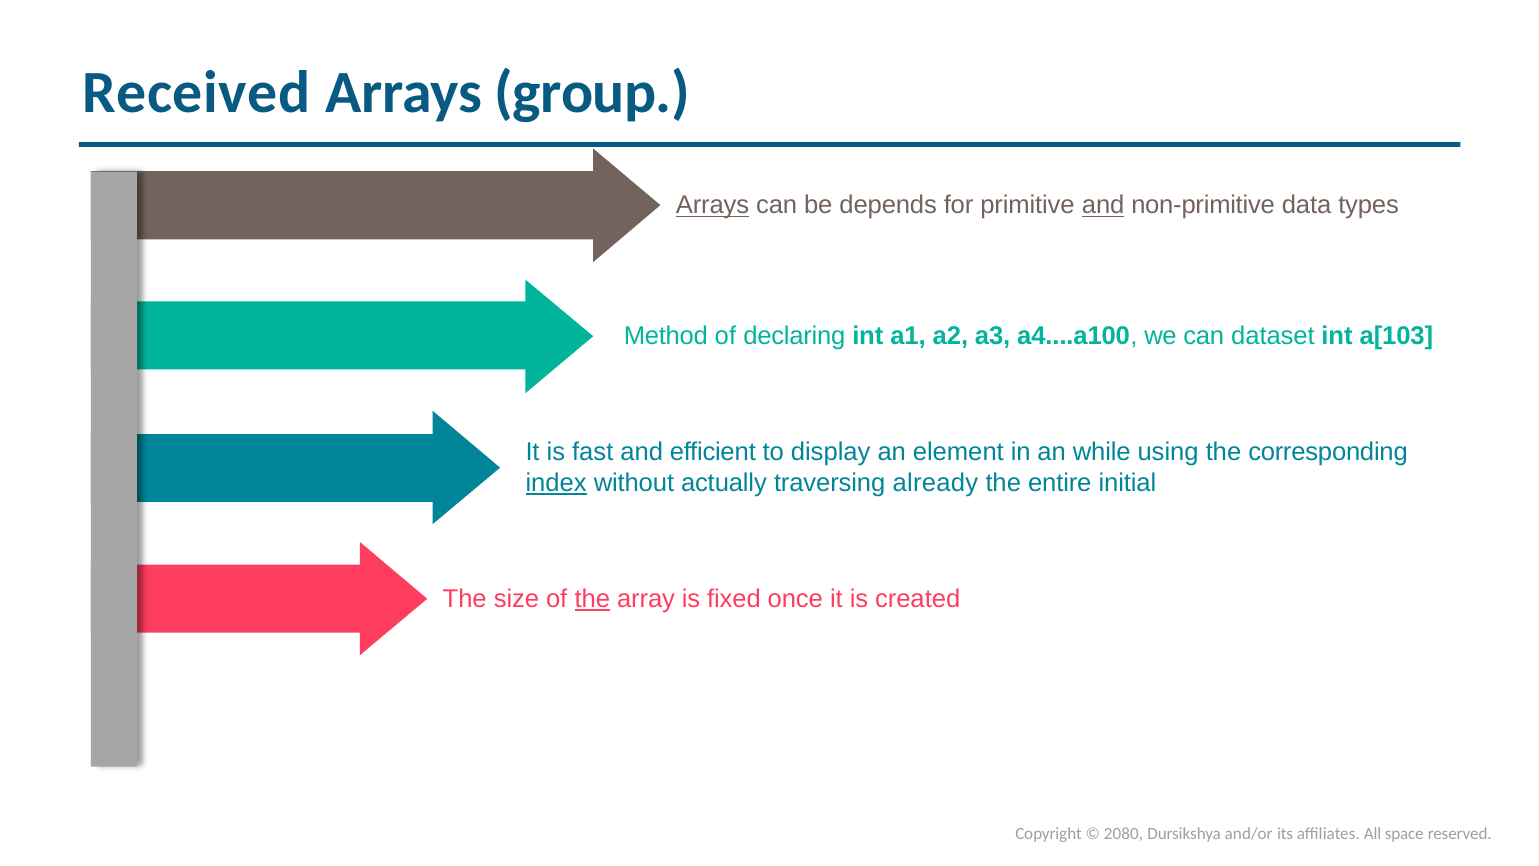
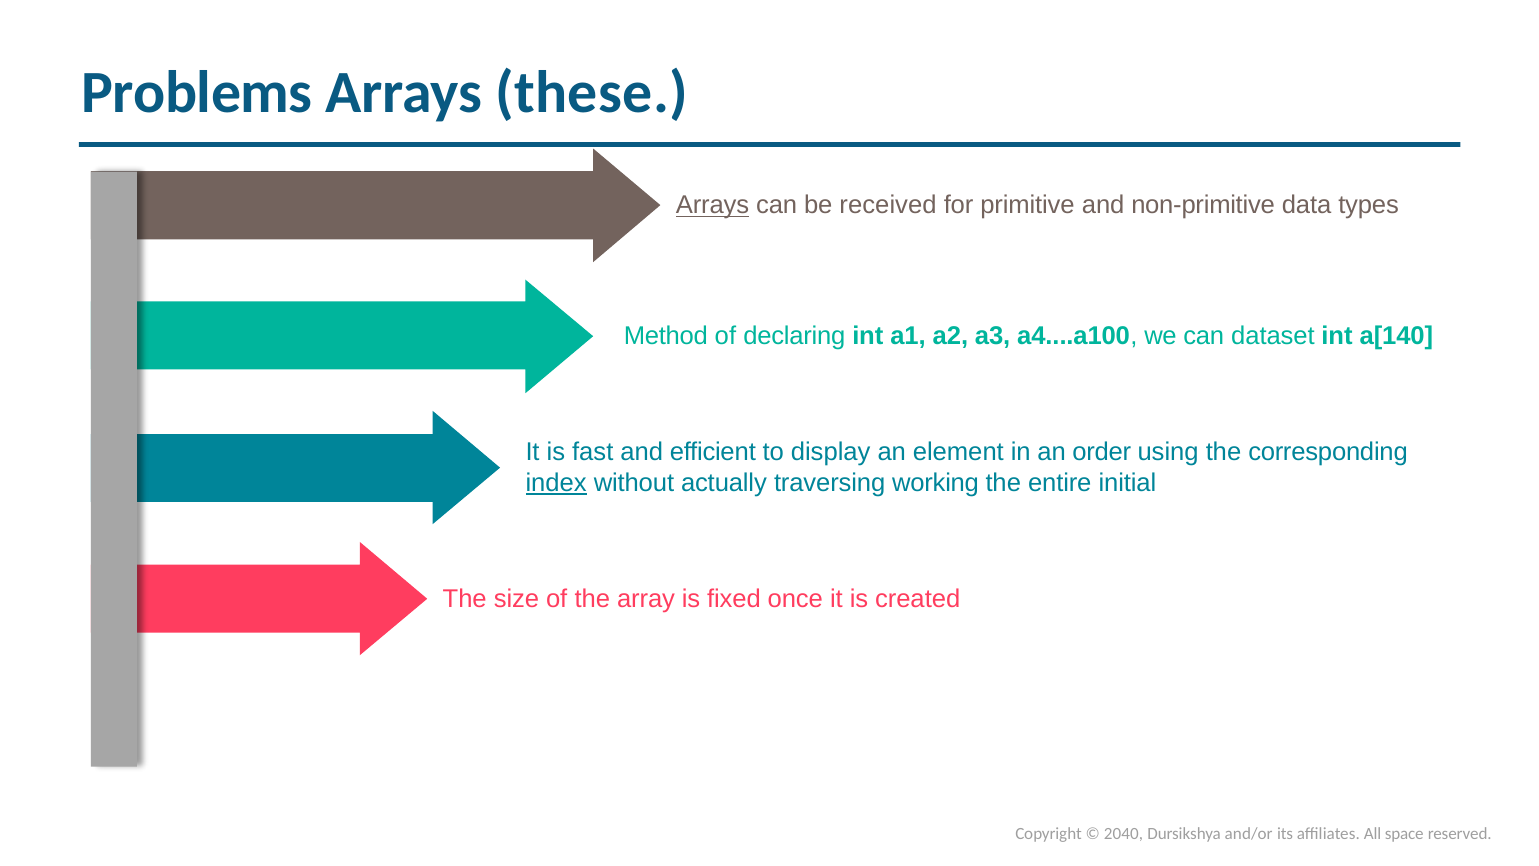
Received: Received -> Problems (197, 93)
group: group -> these (592, 93)
depends: depends -> received (888, 205)
and underline: present -> none (1103, 205)
a[103: a[103 -> a[140 (1396, 336)
while: while -> order (1102, 452)
already: already -> working (936, 483)
the underline: present -> none (592, 599)
2080: 2080 -> 2040 (1123, 833)
